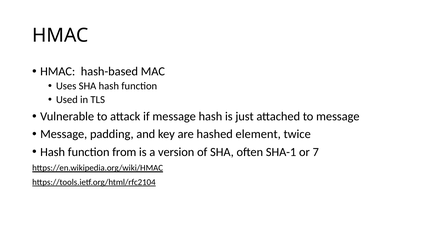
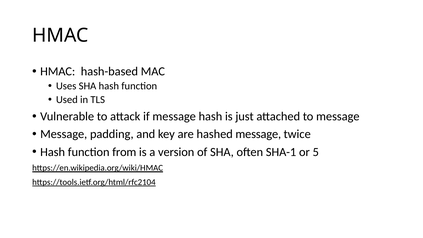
hashed element: element -> message (258, 134)
7: 7 -> 5 (316, 152)
